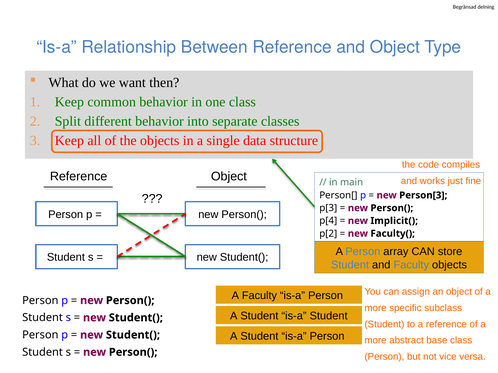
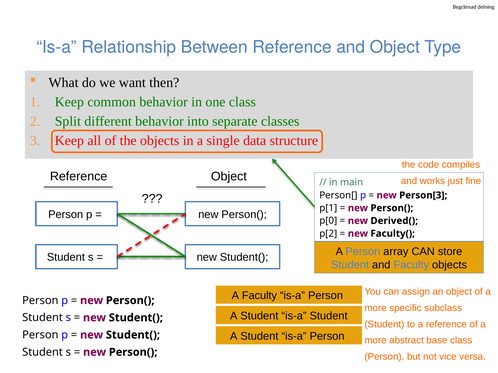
p[3: p[3 -> p[1 (328, 208)
p[4: p[4 -> p[0 (328, 221)
Implicit(: Implicit( -> Derived( (394, 221)
